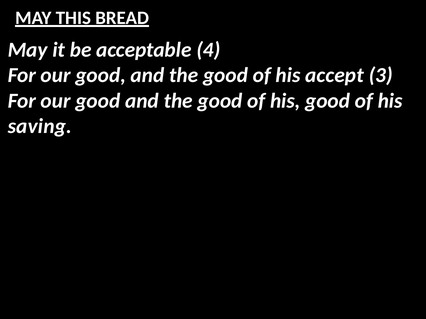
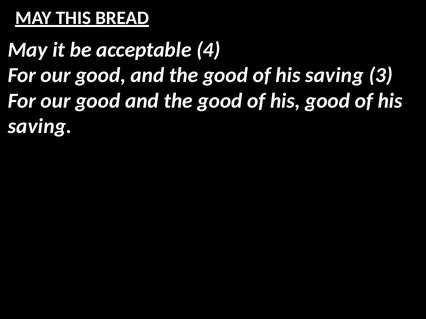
accept: accept -> saving (334, 75)
